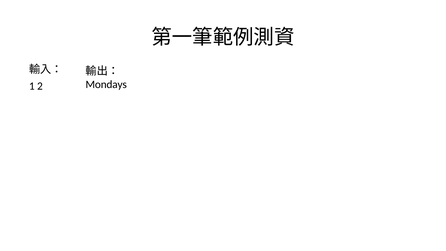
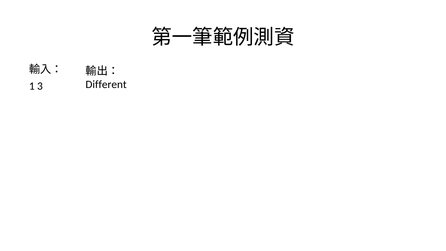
Mondays: Mondays -> Different (106, 84)
2: 2 -> 3 (40, 86)
